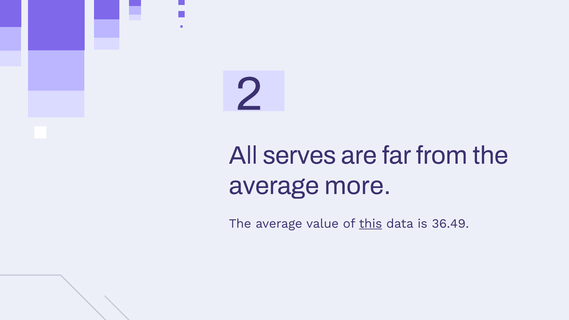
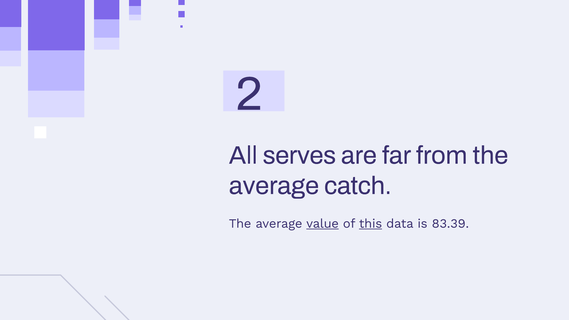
more: more -> catch (358, 186)
value underline: none -> present (323, 224)
36.49: 36.49 -> 83.39 (450, 224)
